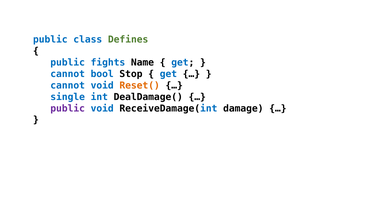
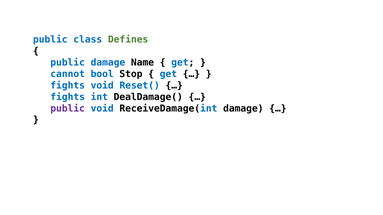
public fights: fights -> damage (108, 63)
cannot: cannot -> fights (68, 86)
Reset( colour: orange -> blue (140, 86)
single: single -> fights (68, 97)
